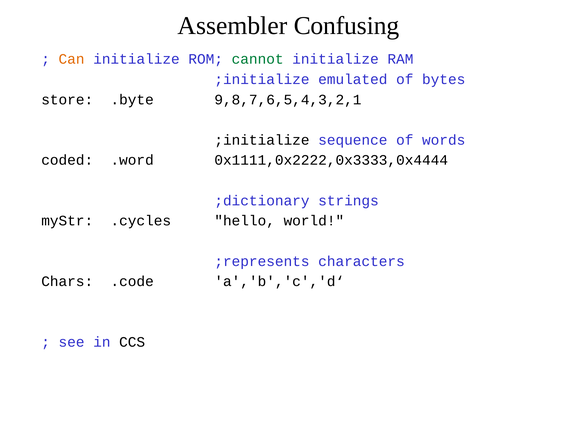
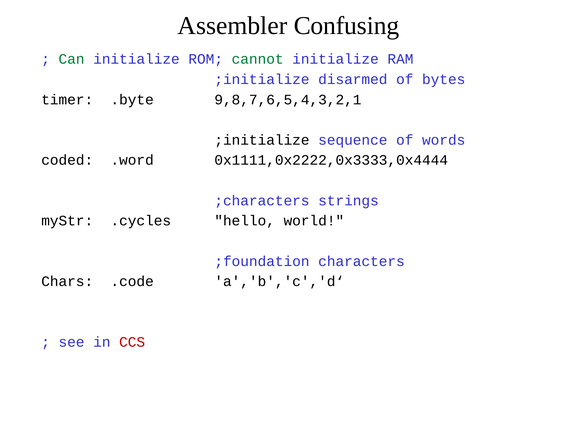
Can colour: orange -> green (72, 59)
emulated: emulated -> disarmed (353, 79)
store: store -> timer (67, 100)
;dictionary: ;dictionary -> ;characters (262, 201)
;represents: ;represents -> ;foundation (262, 261)
CCS colour: black -> red (132, 342)
